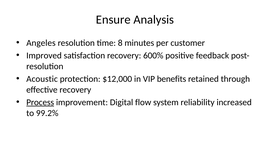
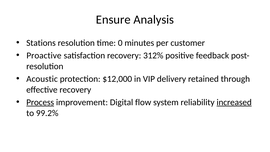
Angeles: Angeles -> Stations (41, 43)
8: 8 -> 0 (120, 43)
Improved: Improved -> Proactive (44, 55)
600%: 600% -> 312% (153, 55)
benefits: benefits -> delivery (172, 79)
increased underline: none -> present (234, 102)
